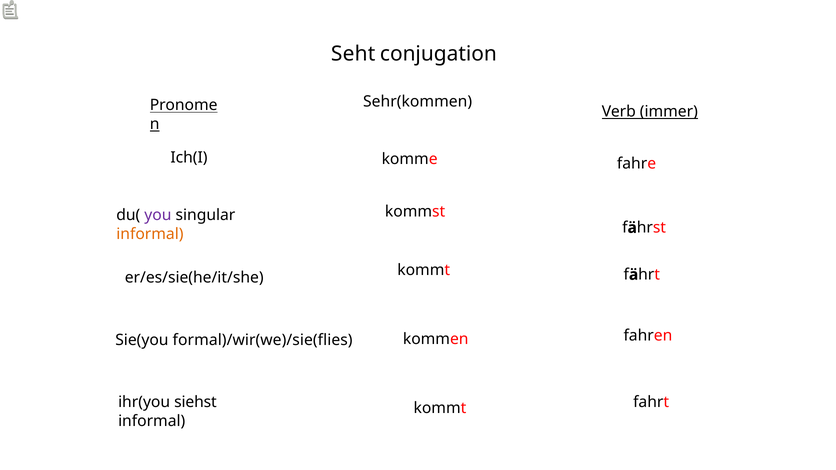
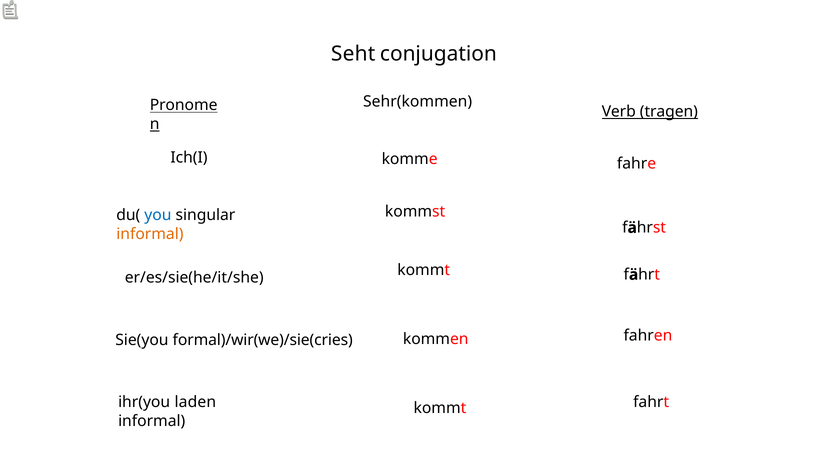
immer: immer -> tragen (669, 111)
you colour: purple -> blue (158, 215)
formal)/wir(we)/sie(flies: formal)/wir(we)/sie(flies -> formal)/wir(we)/sie(cries (263, 340)
siehst: siehst -> laden (195, 403)
